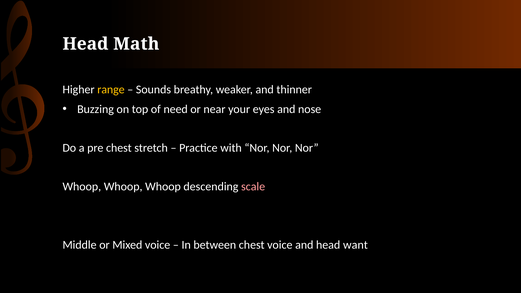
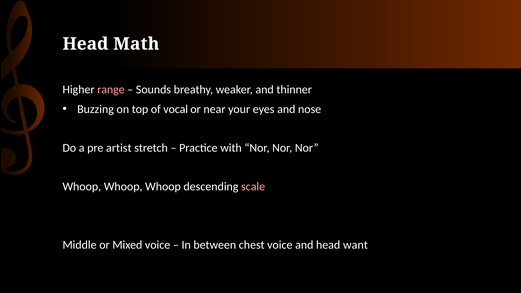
range colour: yellow -> pink (111, 90)
need: need -> vocal (176, 109)
pre chest: chest -> artist (119, 148)
